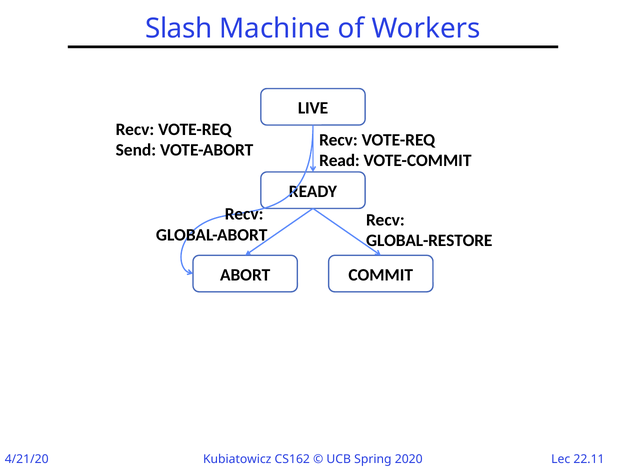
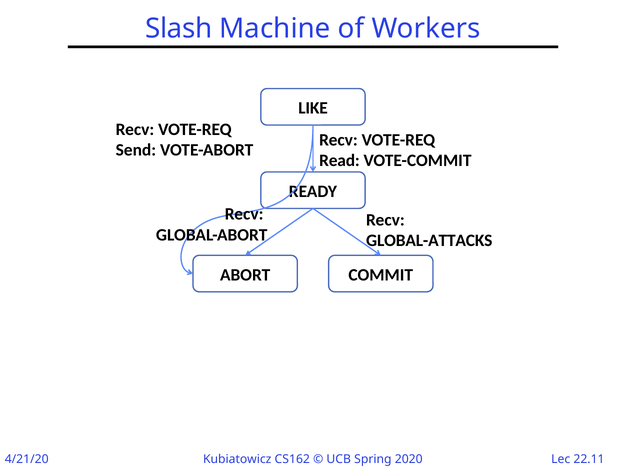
LIVE: LIVE -> LIKE (313, 108)
GLOBAL-RESTORE: GLOBAL-RESTORE -> GLOBAL-ATTACKS (429, 241)
